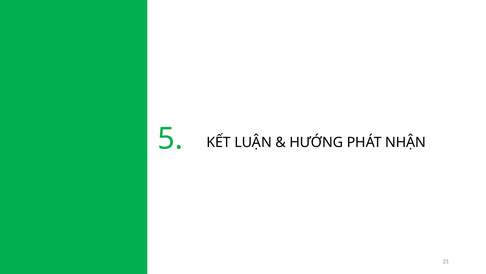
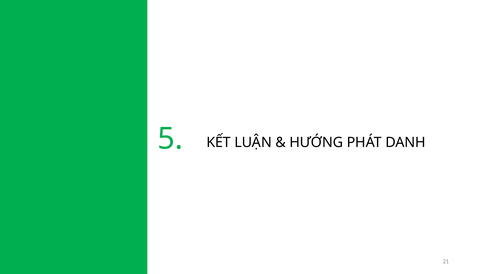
NHẬN: NHẬN -> DANH (405, 142)
